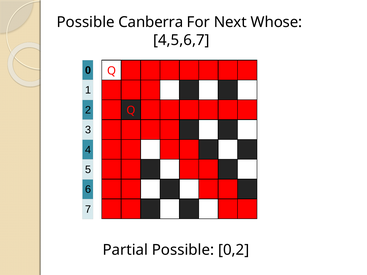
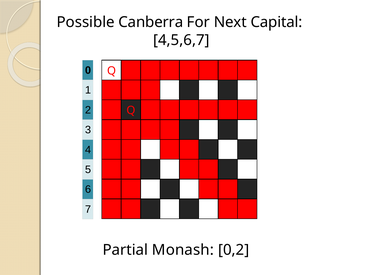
Whose: Whose -> Capital (276, 22)
Partial Possible: Possible -> Monash (183, 250)
